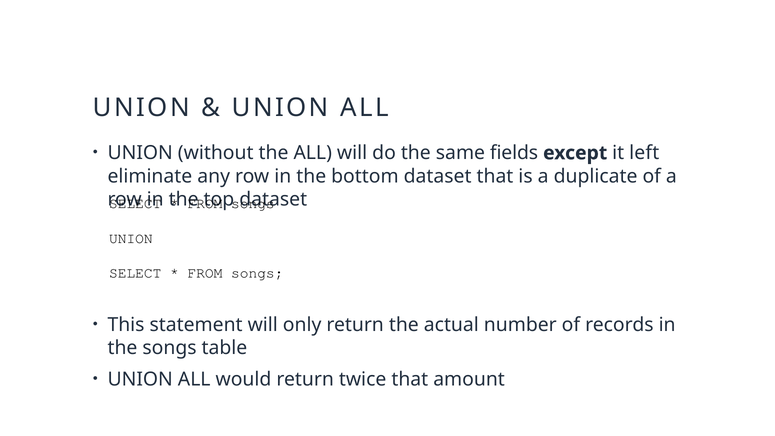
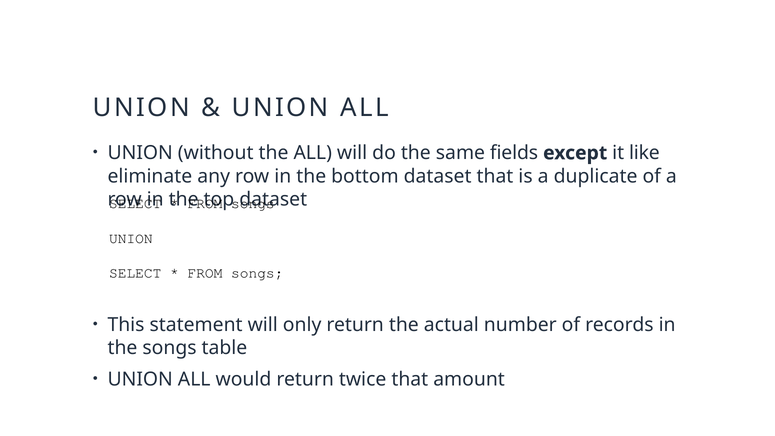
left: left -> like (644, 153)
